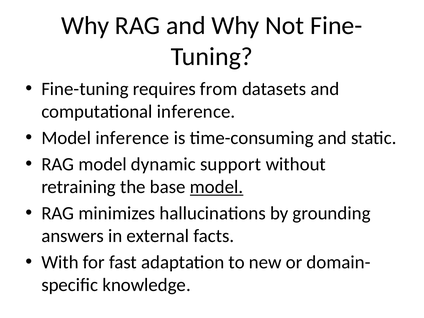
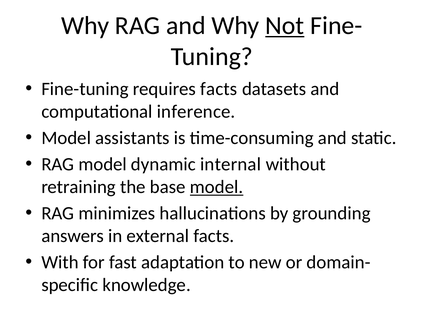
Not underline: none -> present (285, 26)
requires from: from -> facts (219, 89)
Model inference: inference -> assistants (132, 138)
support: support -> internal (231, 164)
